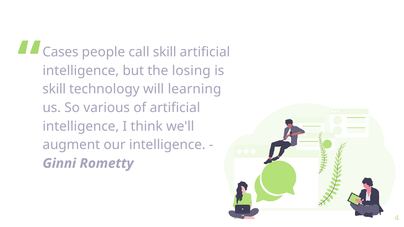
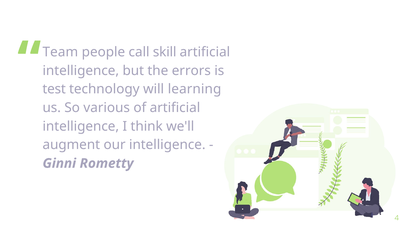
Cases: Cases -> Team (60, 52)
losing: losing -> errors (191, 71)
skill: skill -> test (54, 89)
